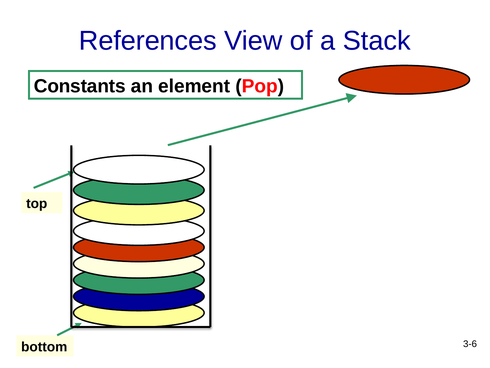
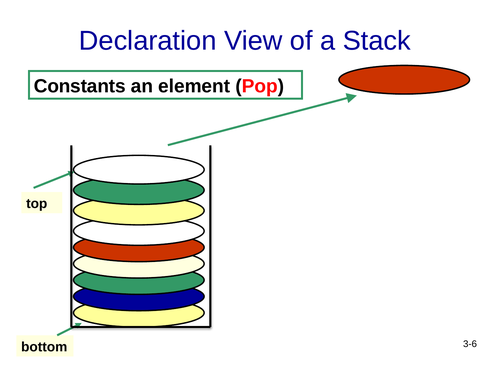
References: References -> Declaration (148, 41)
